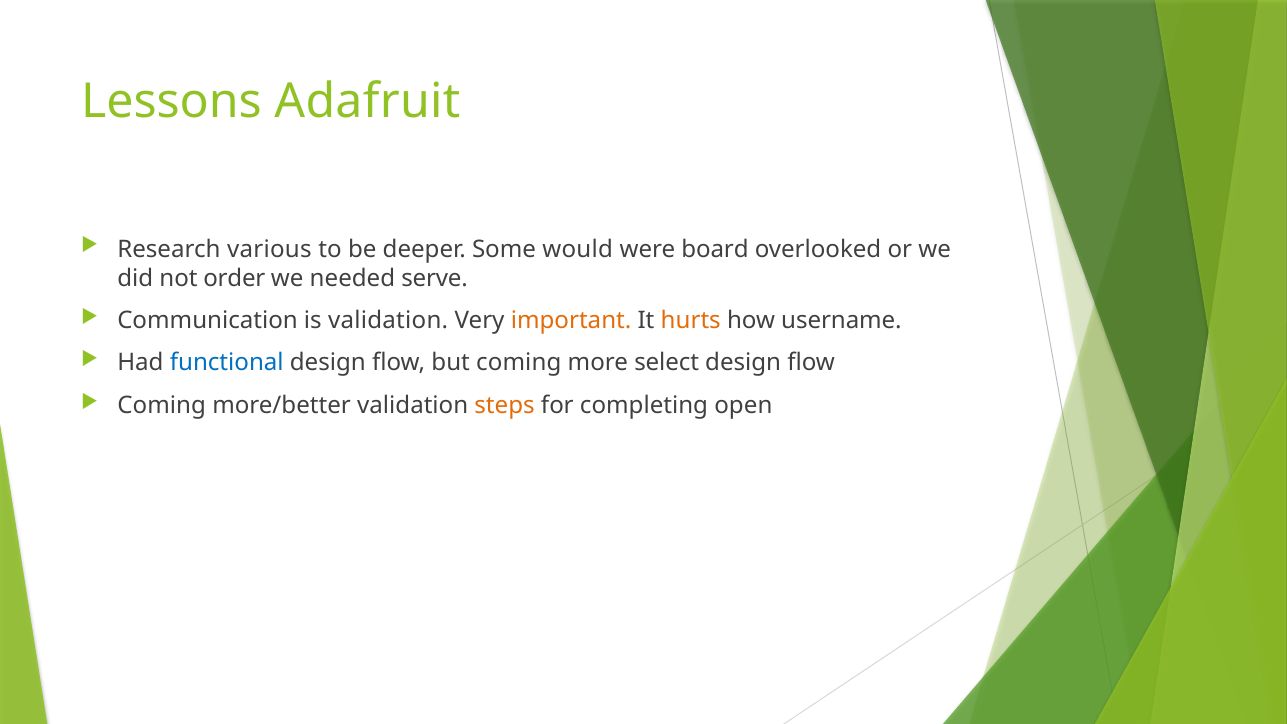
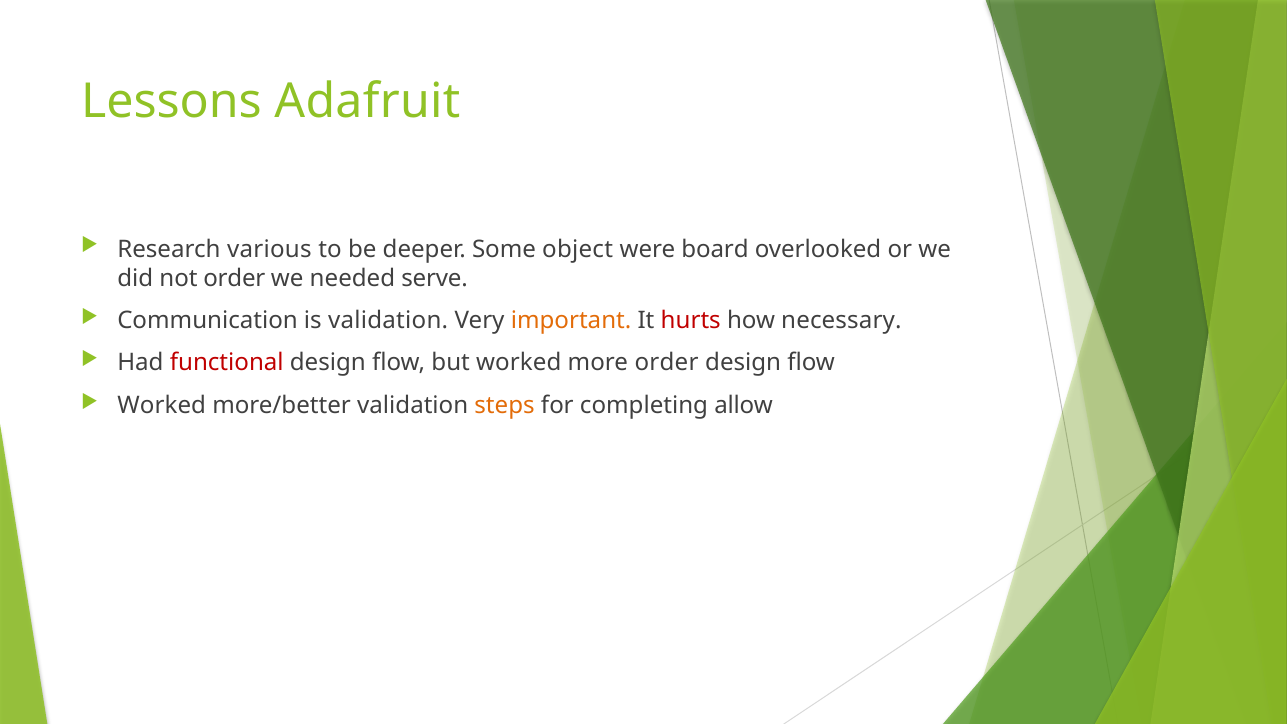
would: would -> object (578, 249)
hurts colour: orange -> red (691, 320)
username: username -> necessary (841, 320)
functional colour: blue -> red (227, 363)
but coming: coming -> worked (519, 363)
more select: select -> order (666, 363)
Coming: Coming -> Worked (162, 405)
open: open -> allow (744, 405)
